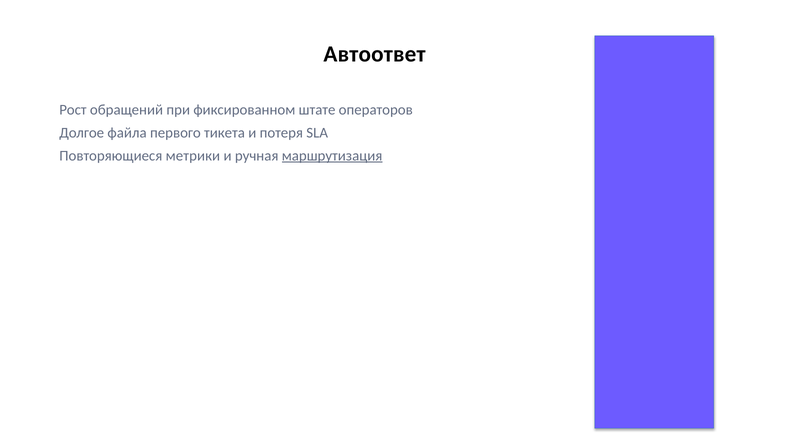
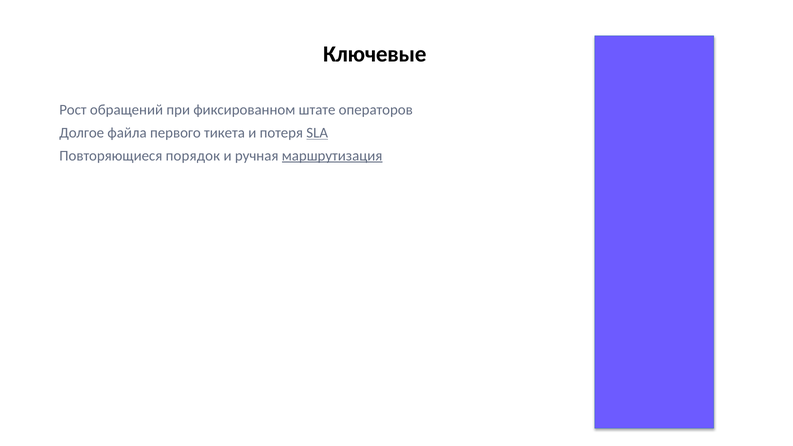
Автоответ: Автоответ -> Ключевые (375, 54)
SLA underline: none -> present (317, 133)
метрики: метрики -> порядок (193, 156)
